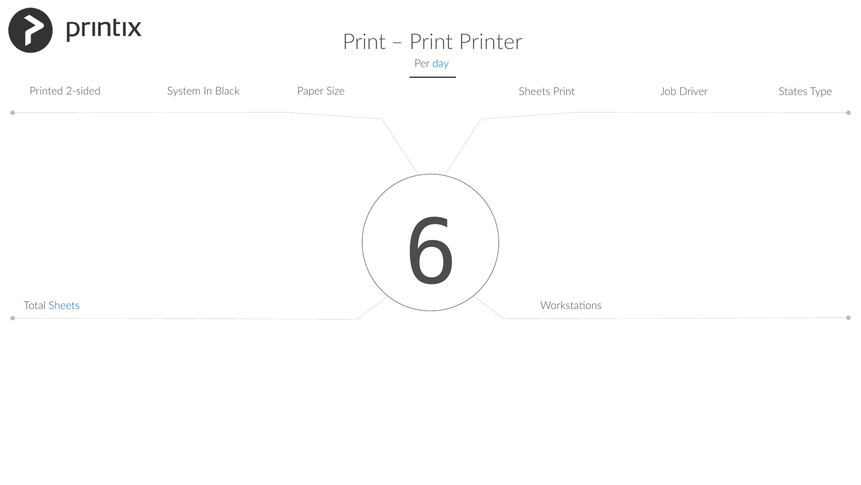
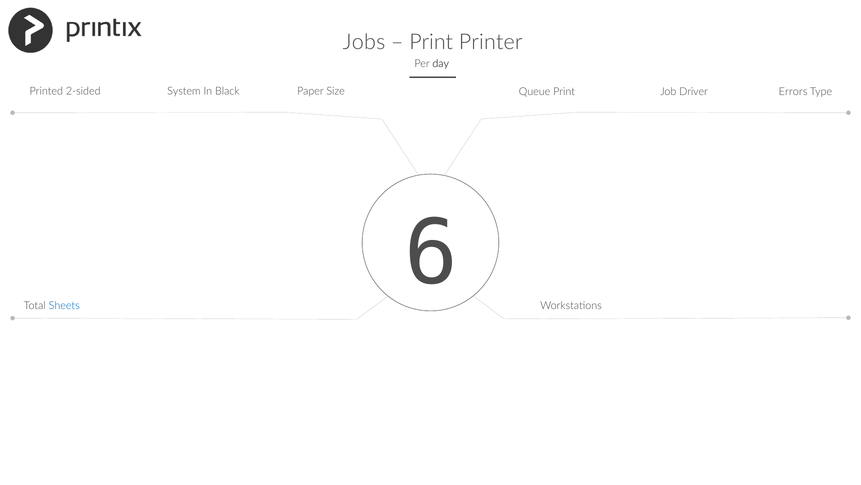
Print: Print -> Jobs (364, 42)
day colour: blue -> black (441, 64)
Black Sheets: Sheets -> Queue (535, 91)
States: States -> Errors (793, 91)
